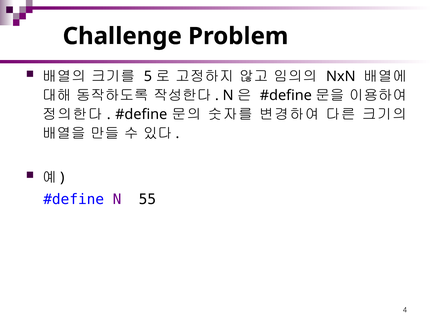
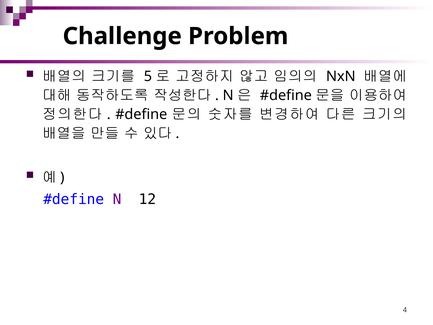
55: 55 -> 12 (147, 199)
